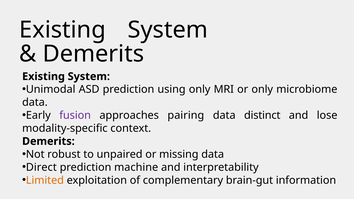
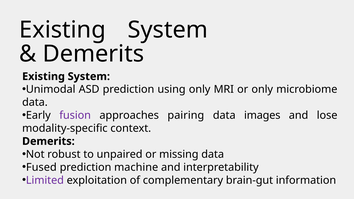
distinct: distinct -> images (262, 115)
Direct: Direct -> Fused (41, 167)
Limited colour: orange -> purple (45, 180)
